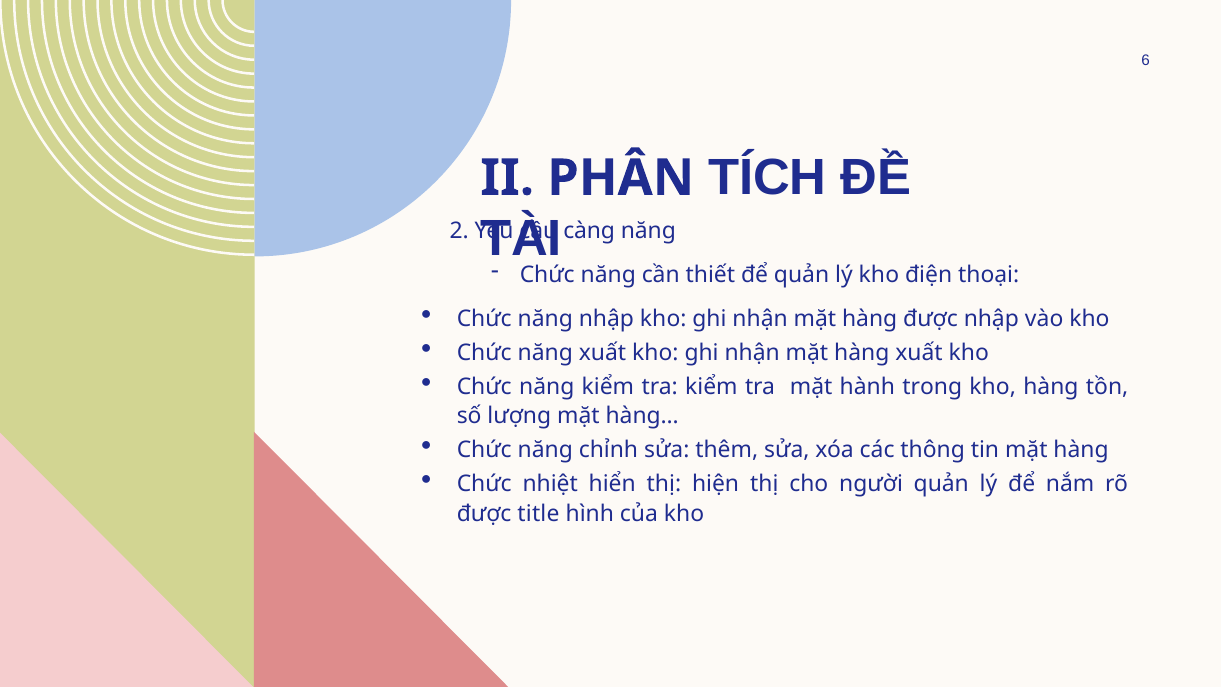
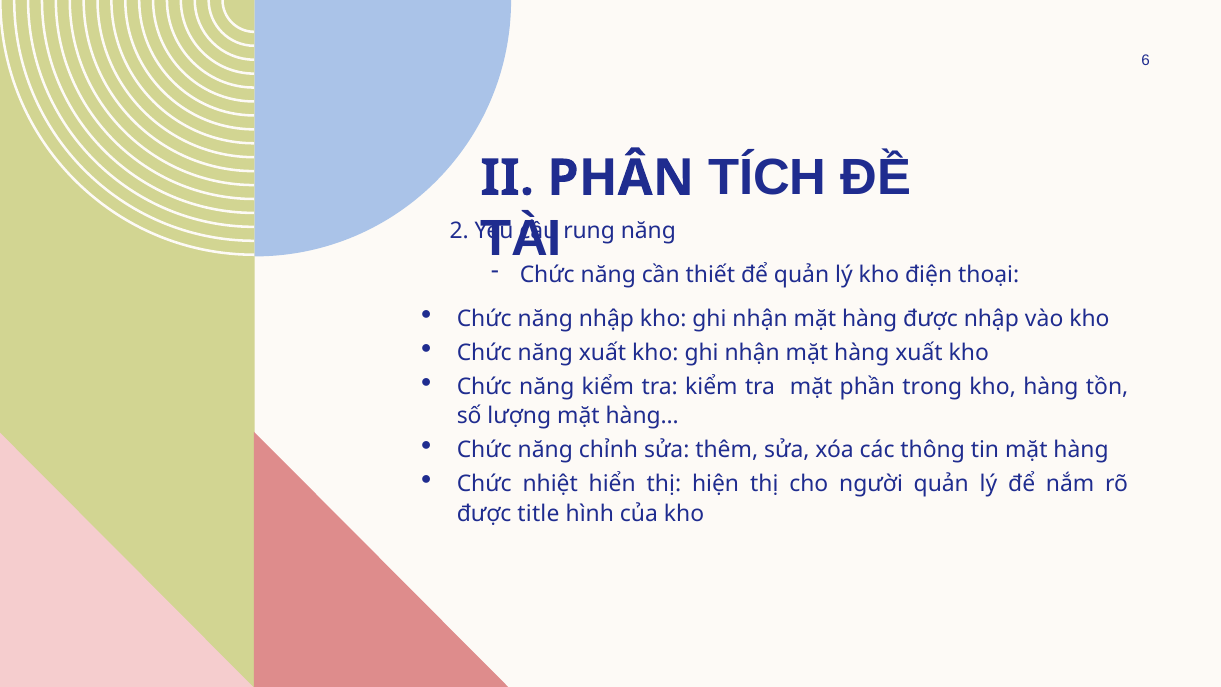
càng: càng -> rung (589, 231)
hành: hành -> phần (867, 387)
